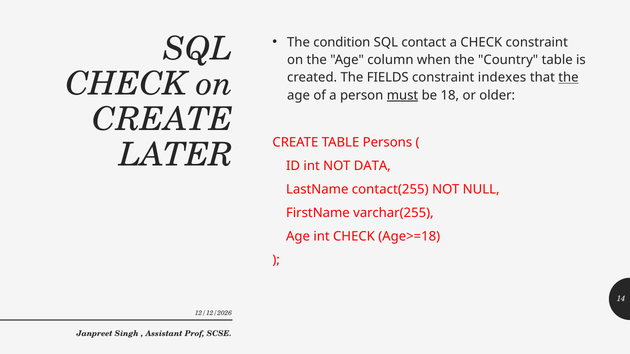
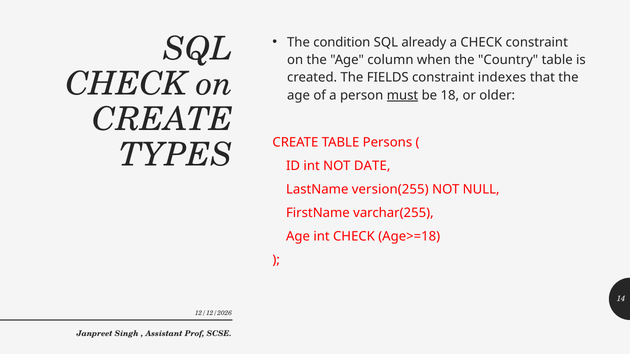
contact: contact -> already (424, 42)
the underline: present -> none (568, 78)
LATER: LATER -> TYPES (176, 155)
DATA: DATA -> DATE (372, 166)
contact(255: contact(255 -> version(255 (390, 190)
